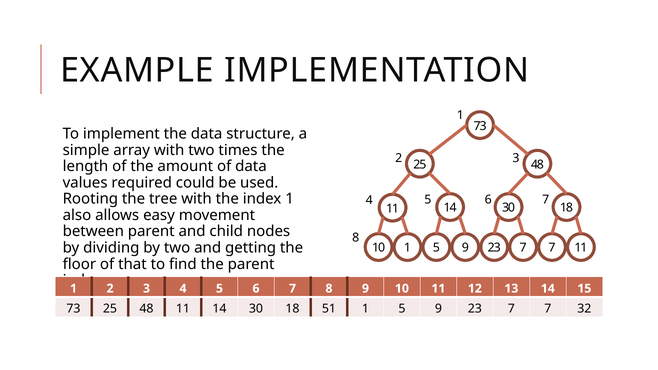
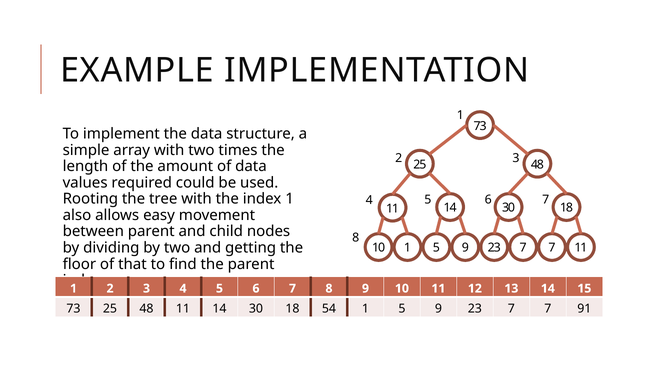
51: 51 -> 54 (329, 309)
32: 32 -> 91 (584, 309)
